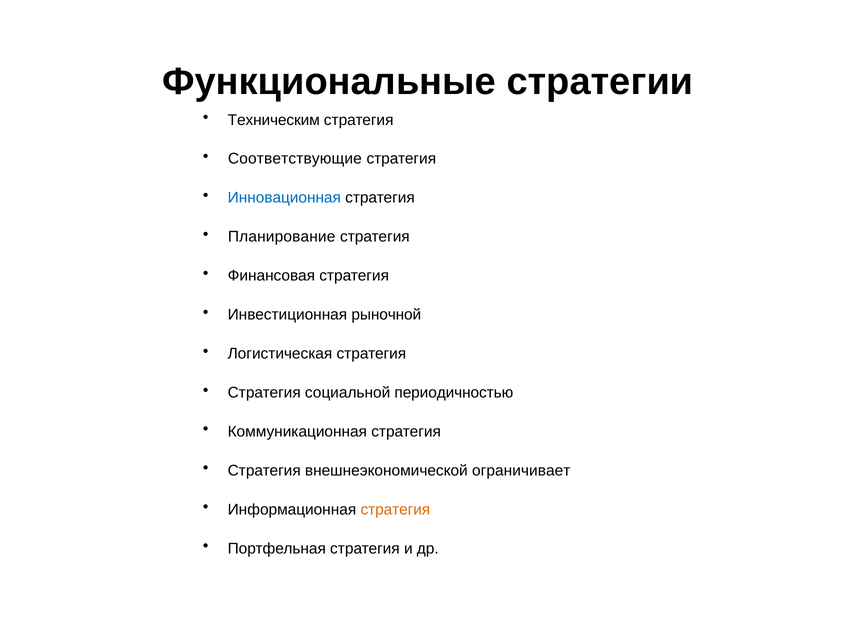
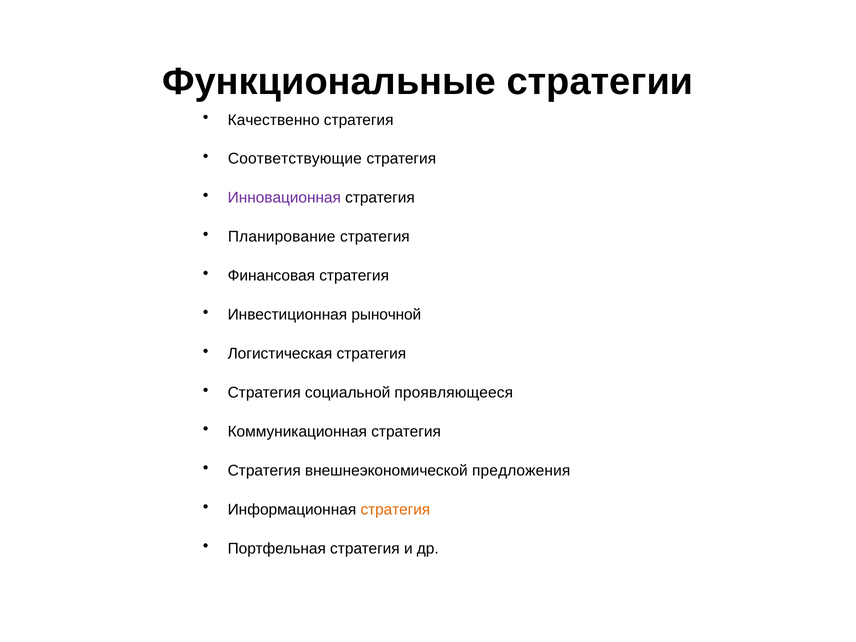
Техническим: Техническим -> Качественно (274, 120)
Инновационная colour: blue -> purple (284, 198)
периодичностью: периодичностью -> проявляющееся (454, 393)
ограничивает: ограничивает -> предложения (521, 471)
